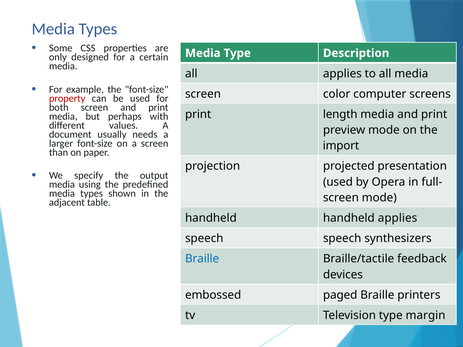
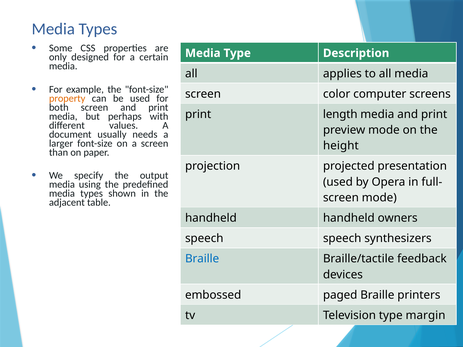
property colour: red -> orange (67, 98)
import: import -> height (341, 146)
handheld applies: applies -> owners (398, 218)
